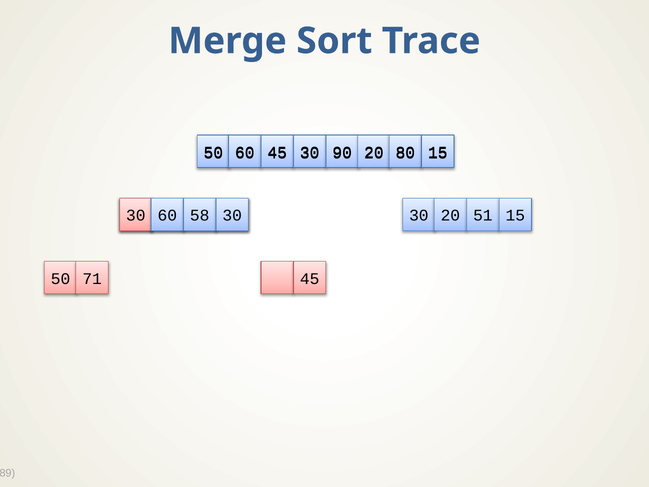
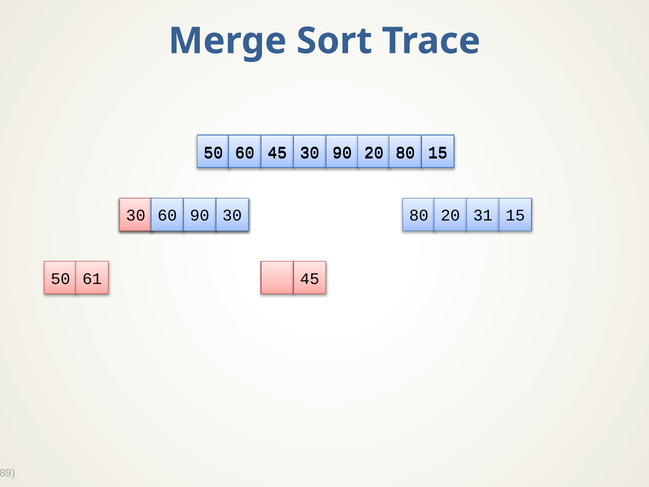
60 58: 58 -> 90 (200, 215)
30 30: 30 -> 80 (419, 215)
51: 51 -> 31 (483, 215)
71: 71 -> 61 (92, 279)
